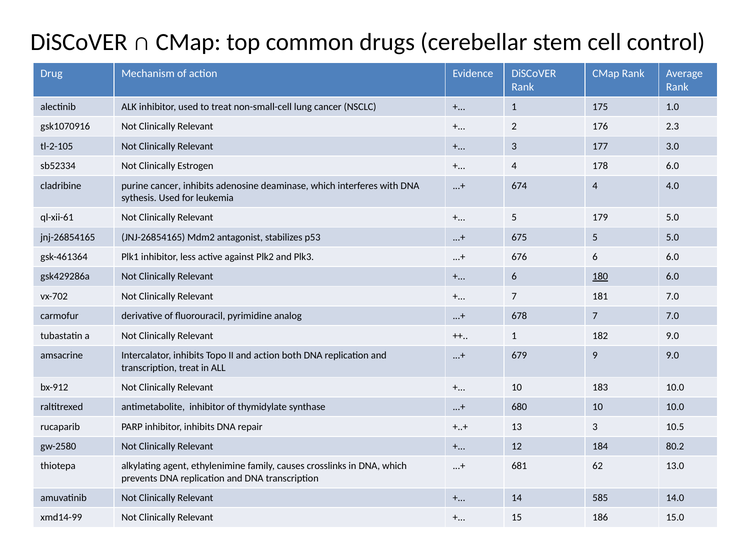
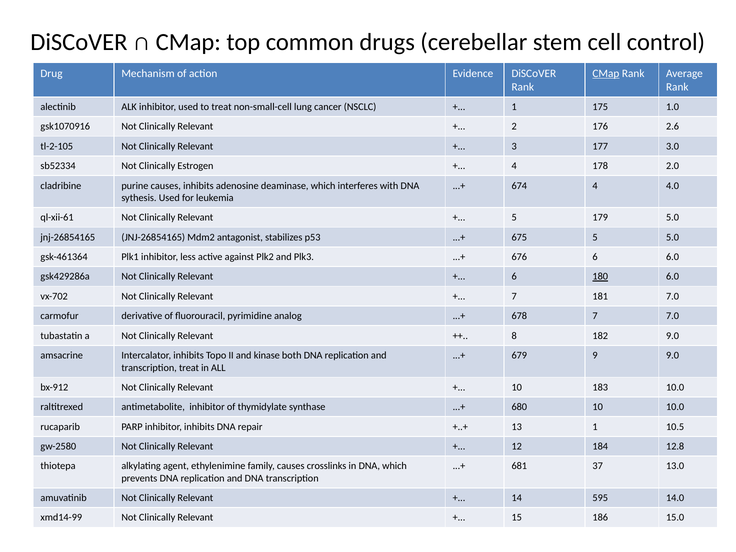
CMap underline: none -> present (606, 73)
2.3: 2.3 -> 2.6 (673, 127)
178 6.0: 6.0 -> 2.0 (673, 166)
purine cancer: cancer -> causes (166, 186)
1: 1 -> 8 (514, 336)
and action: action -> kinase (267, 355)
13 3: 3 -> 1 (595, 427)
80.2: 80.2 -> 12.8 (675, 446)
62: 62 -> 37 (598, 466)
585: 585 -> 595 (600, 498)
